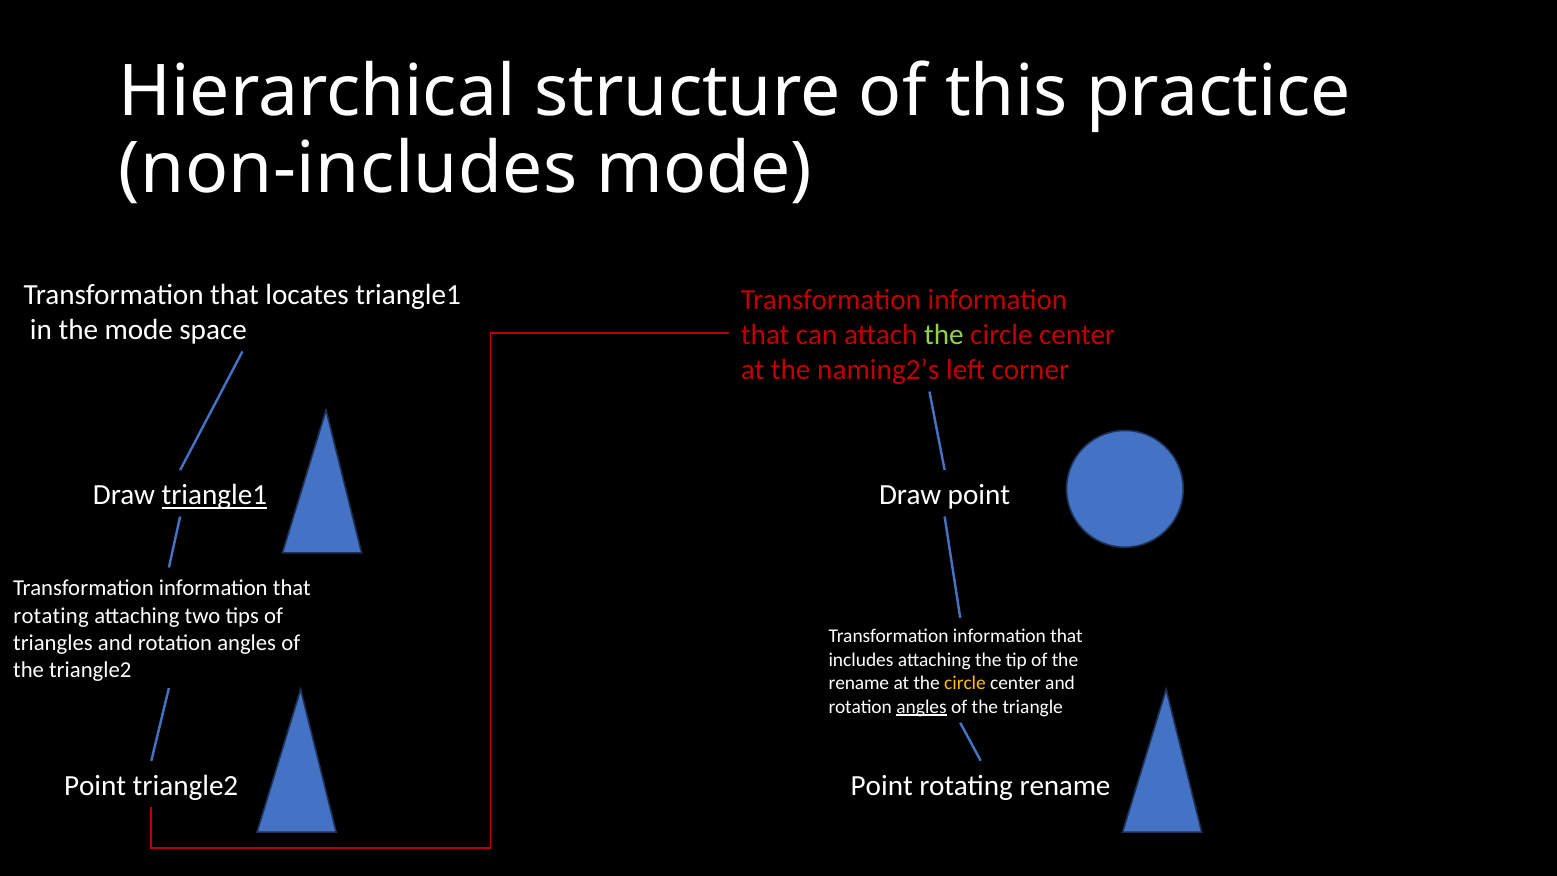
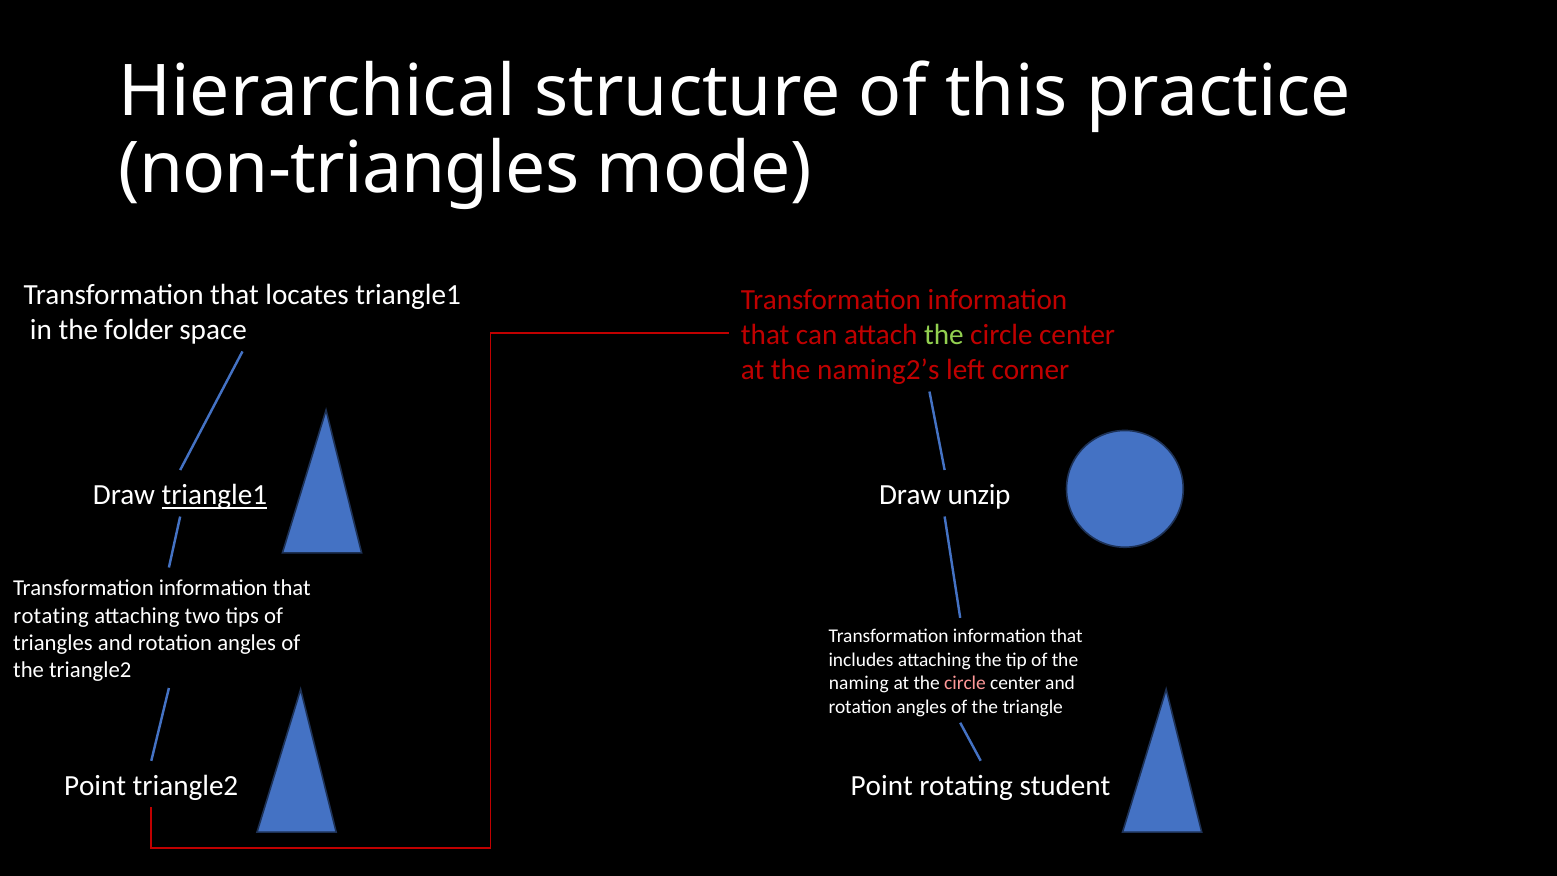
non-includes: non-includes -> non-triangles (349, 169)
the mode: mode -> folder (139, 330)
Draw point: point -> unzip (979, 495)
rename: rename -> naming (859, 683)
circle colour: yellow -> pink (965, 683)
angles underline: present -> none (922, 707)
rotating rename: rename -> student (1065, 786)
